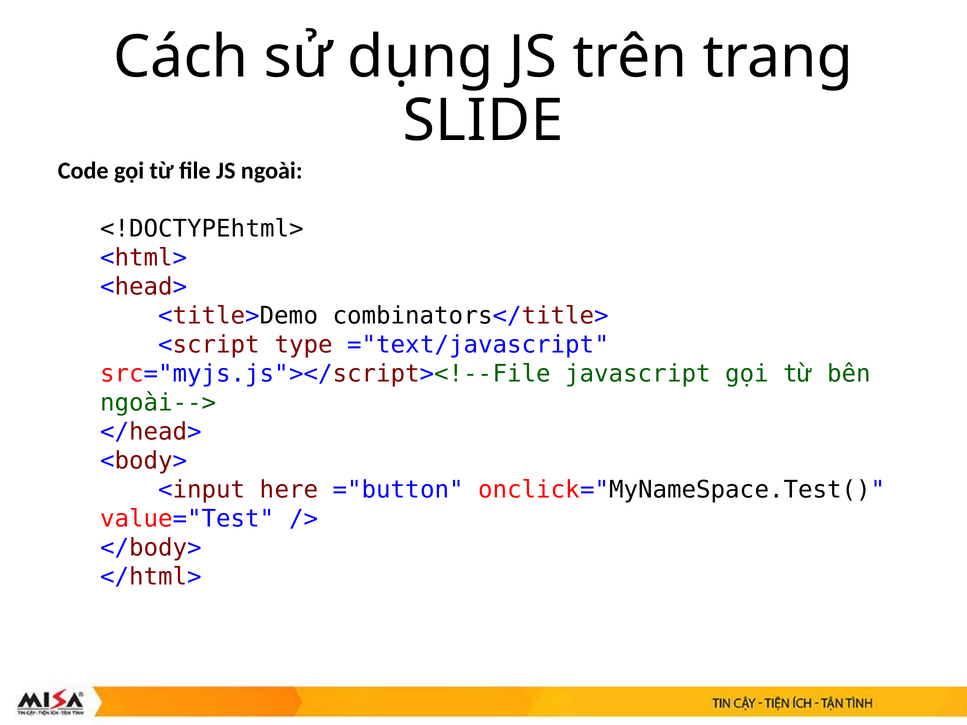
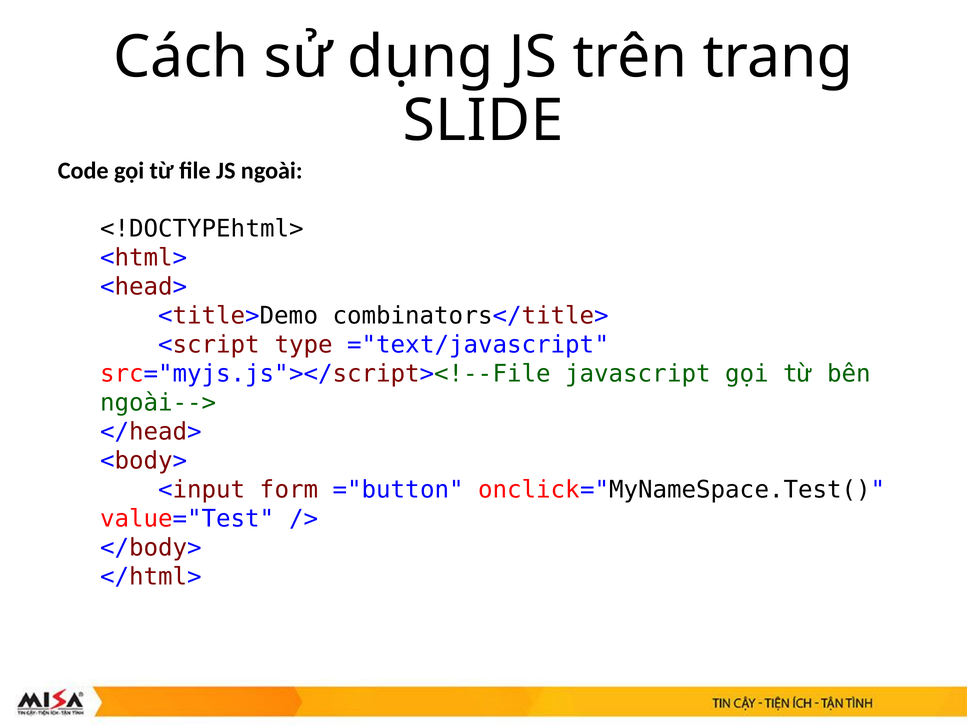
here: here -> form (289, 490)
